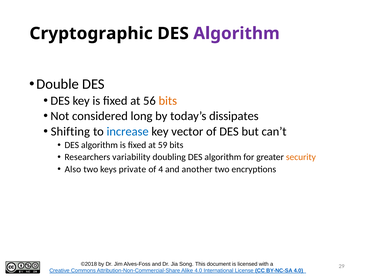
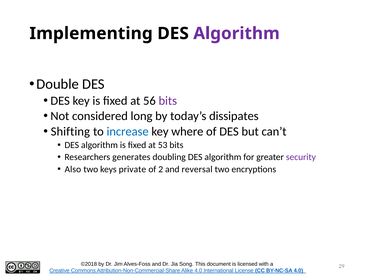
Cryptographic: Cryptographic -> Implementing (91, 34)
bits colour: orange -> purple (168, 101)
vector: vector -> where (187, 132)
59: 59 -> 53 (163, 145)
variability: variability -> generates (131, 157)
security colour: orange -> purple (301, 157)
4: 4 -> 2 (161, 169)
another: another -> reversal (197, 169)
